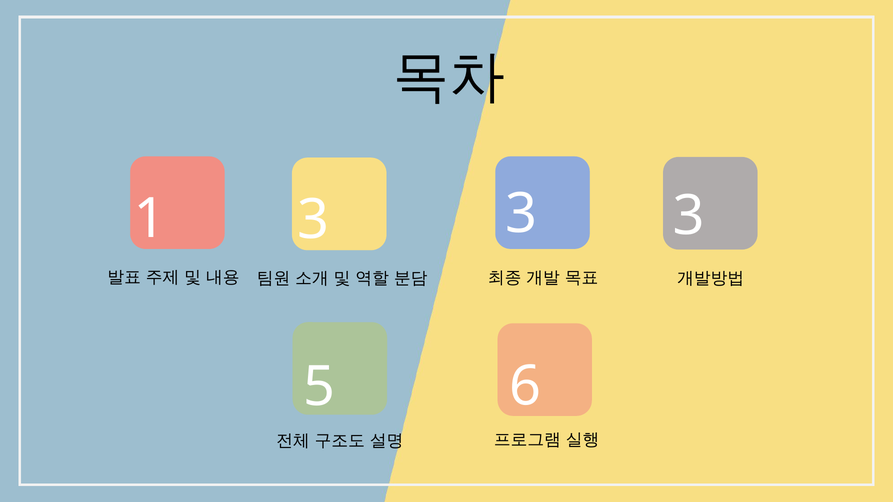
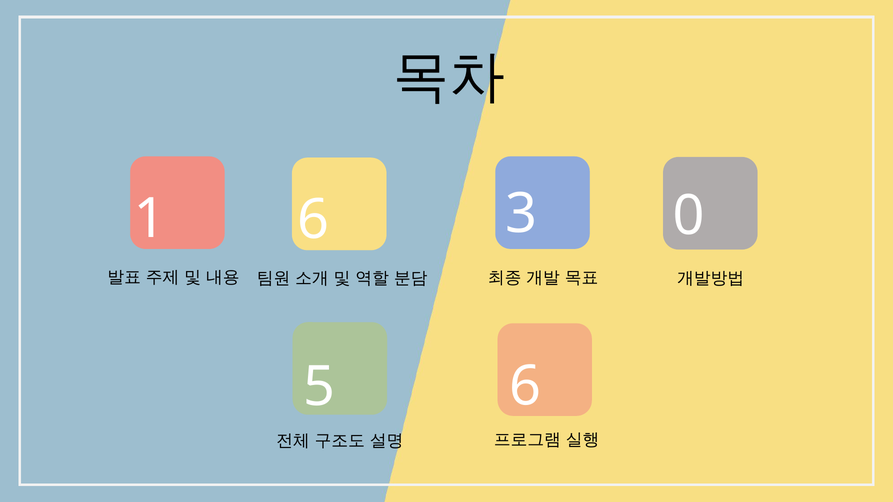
1 3: 3 -> 6 (313, 220)
3: 3 -> 0 (689, 216)
